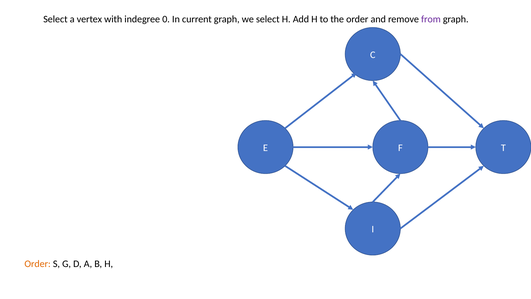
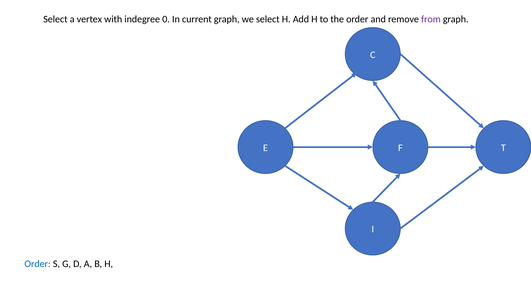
Order colour: orange -> blue (38, 263)
